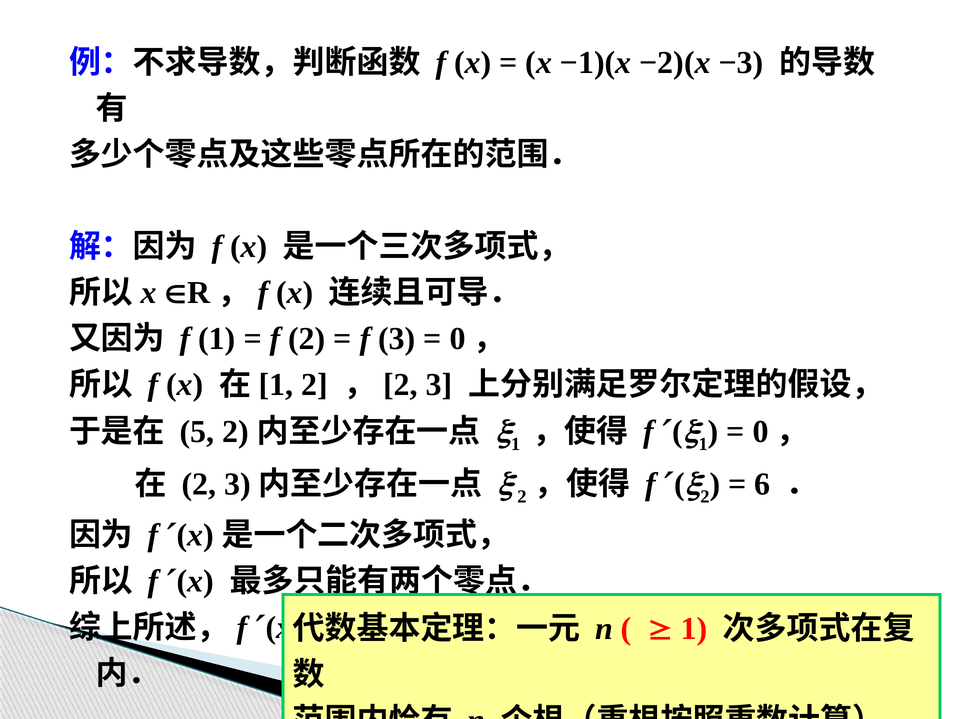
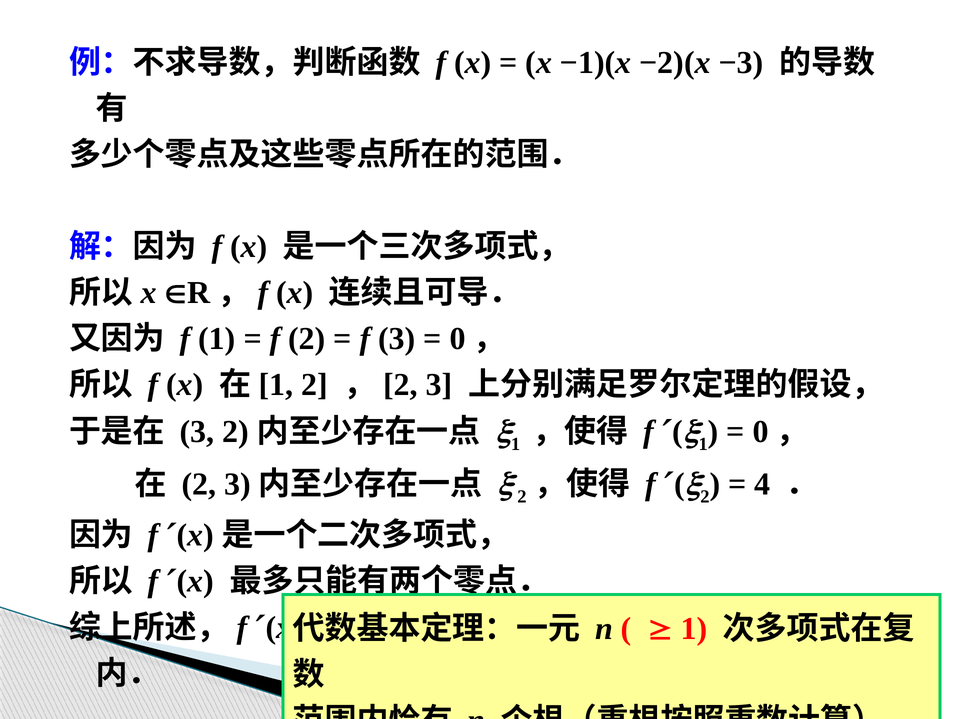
5: 5 -> 3 (197, 432)
6: 6 -> 4 (762, 484)
